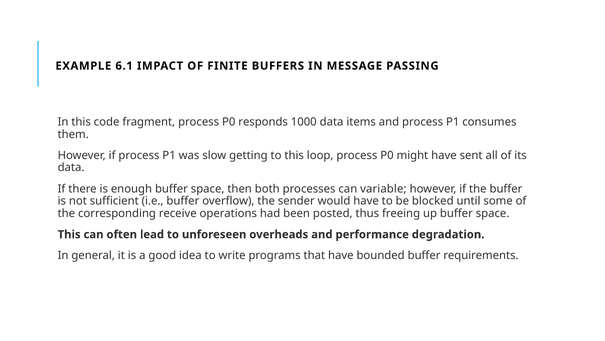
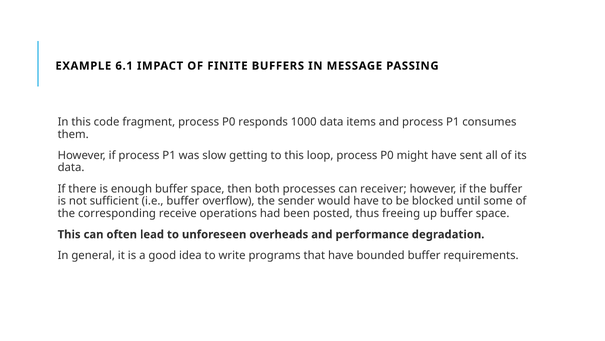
variable: variable -> receiver (383, 188)
